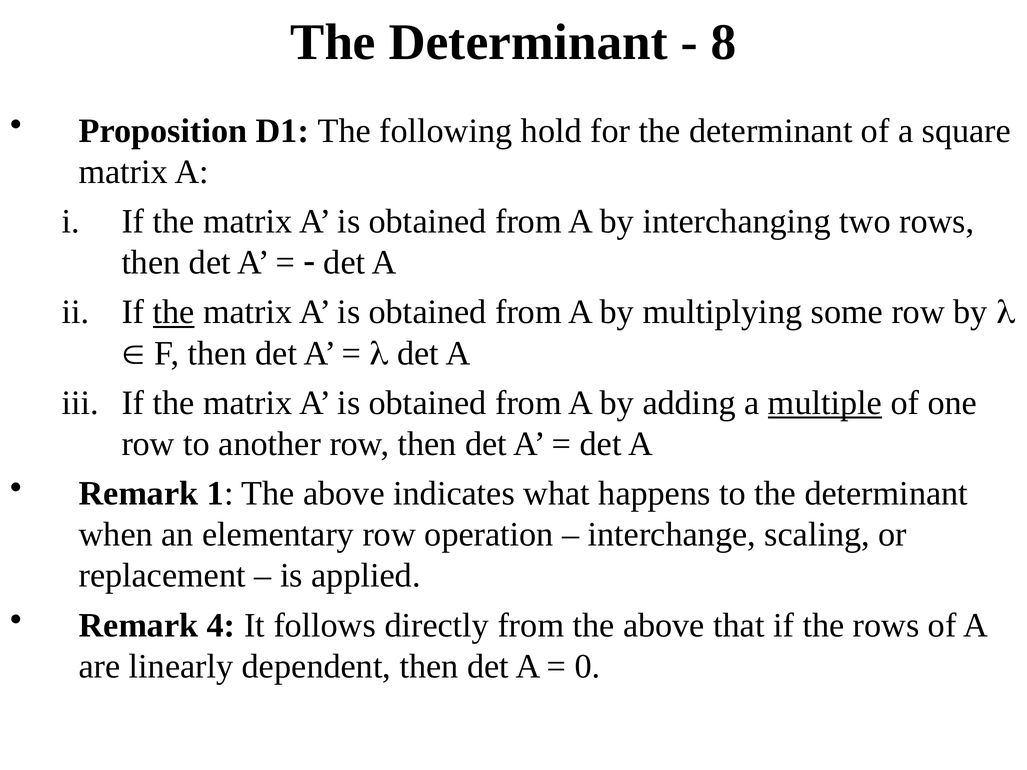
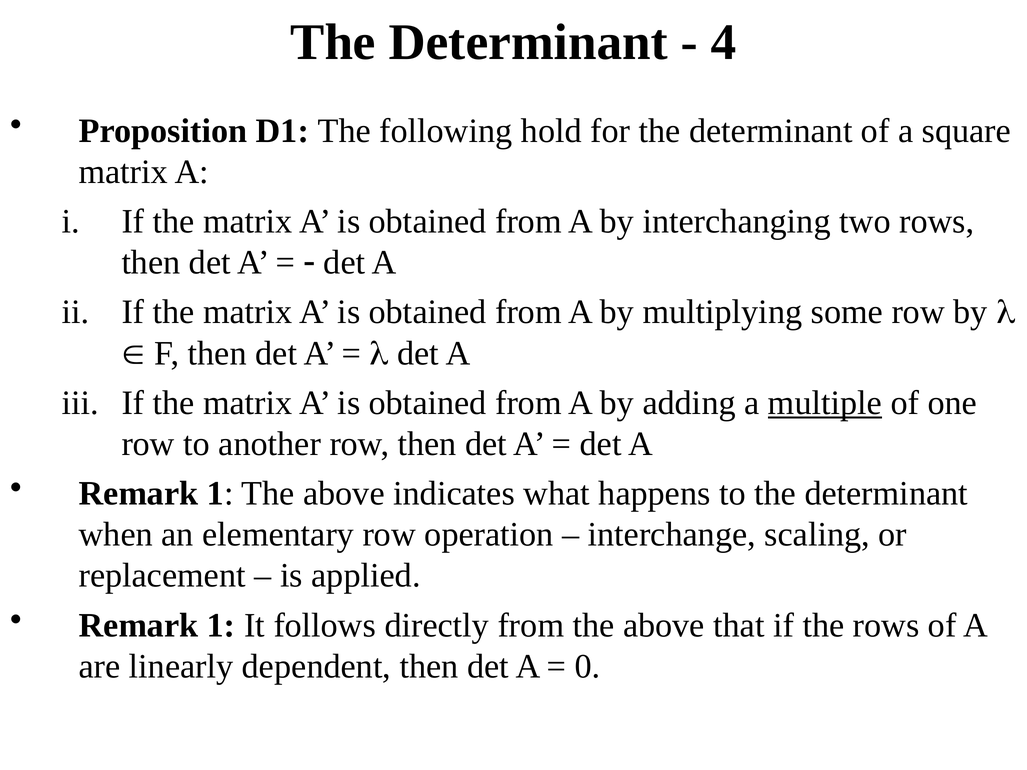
8: 8 -> 4 (723, 42)
the underline: present -> none (174, 312)
4: 4 -> 1 (221, 626)
